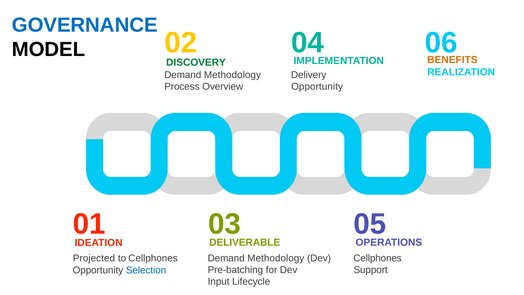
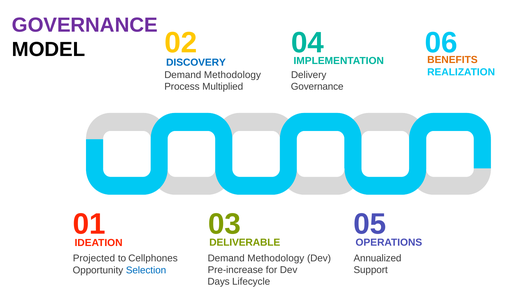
GOVERNANCE colour: blue -> purple (85, 25)
DISCOVERY colour: green -> blue (196, 62)
Overview: Overview -> Multiplied (223, 87)
Opportunity: Opportunity -> Governance (317, 87)
Cellphones: Cellphones -> Annualized (378, 258)
Pre-batching: Pre-batching -> Pre-increase (235, 270)
Input: Input -> Days (219, 281)
